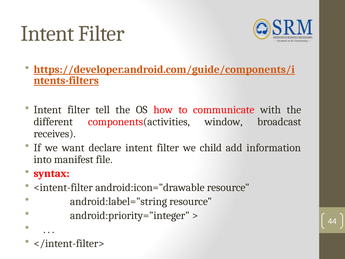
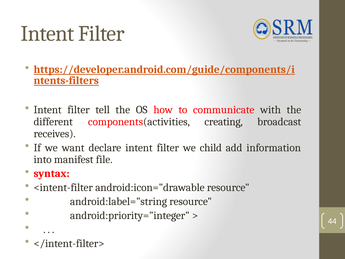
window: window -> creating (224, 122)
